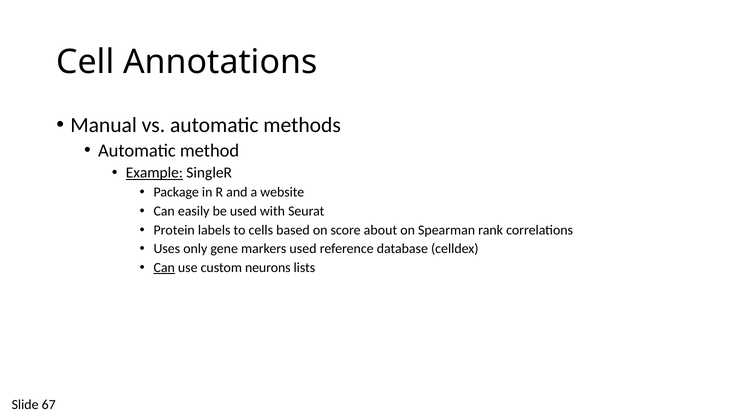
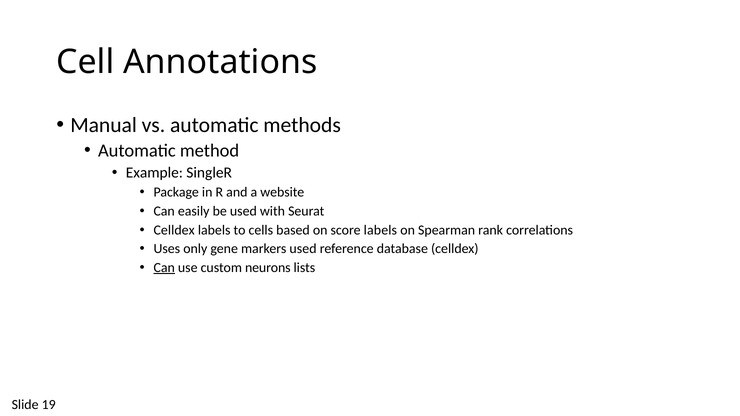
Example underline: present -> none (154, 173)
Protein: Protein -> Celldex (174, 230)
score about: about -> labels (380, 230)
67: 67 -> 19 (49, 405)
